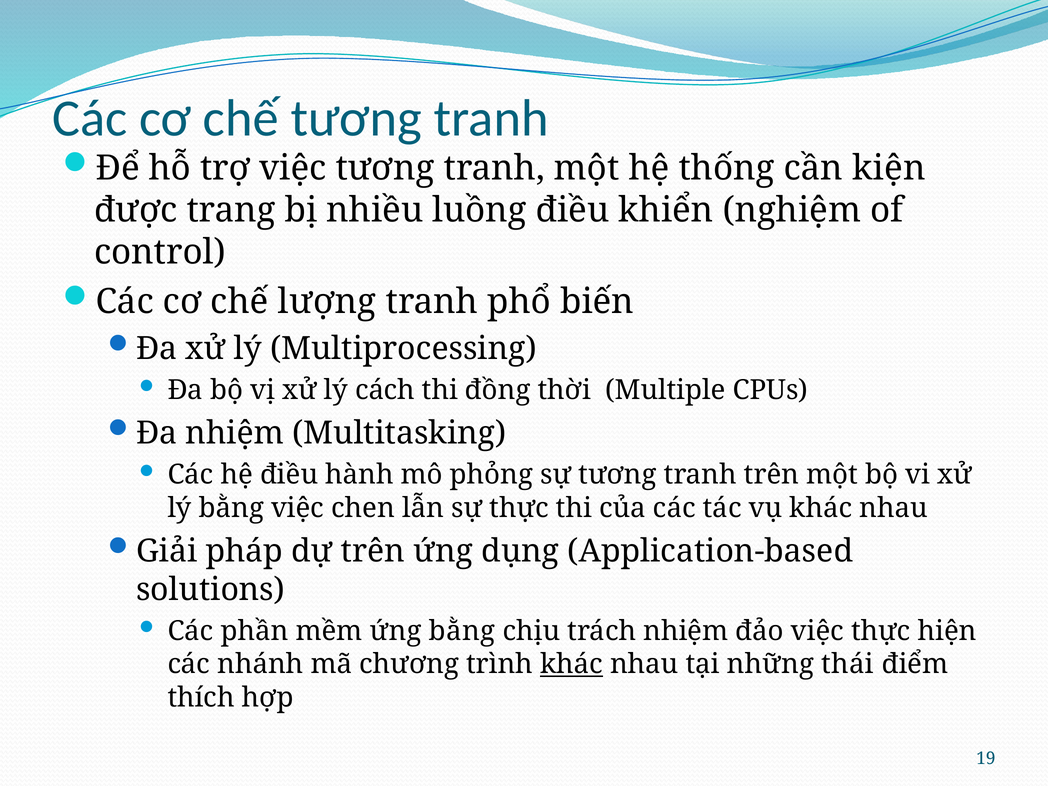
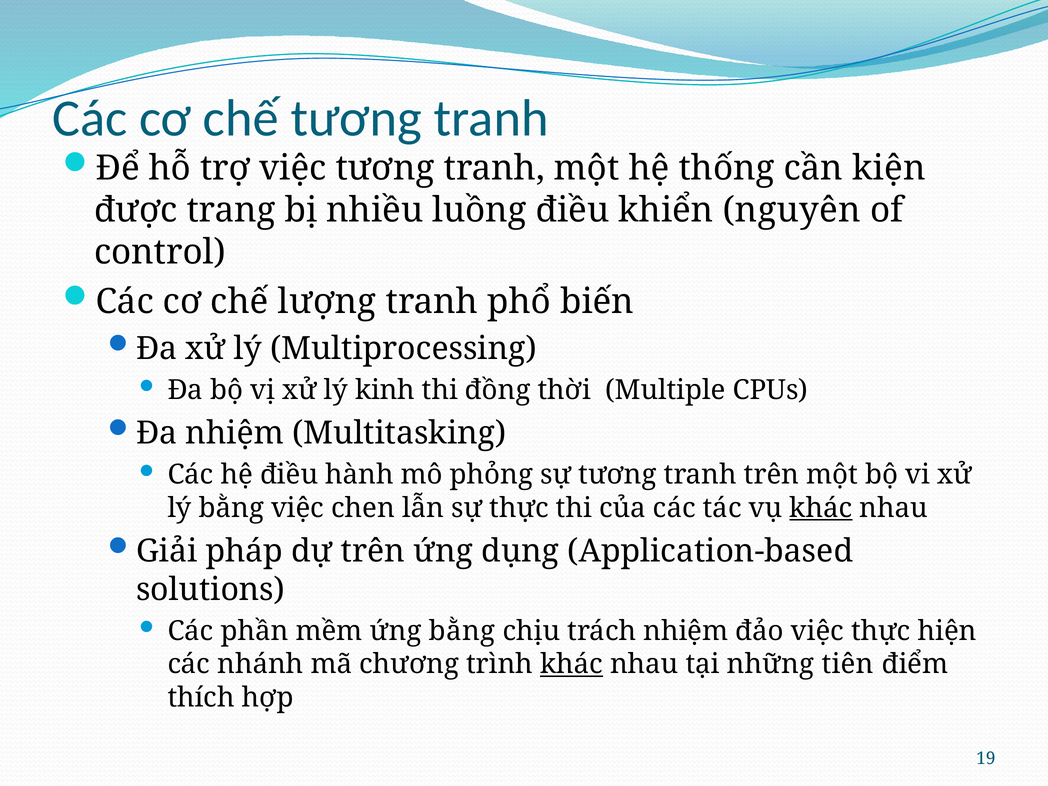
nghiệm: nghiệm -> nguyên (792, 210)
cách: cách -> kinh (385, 390)
khác underline: none -> present (821, 508)
thái: thái -> tiên (848, 664)
